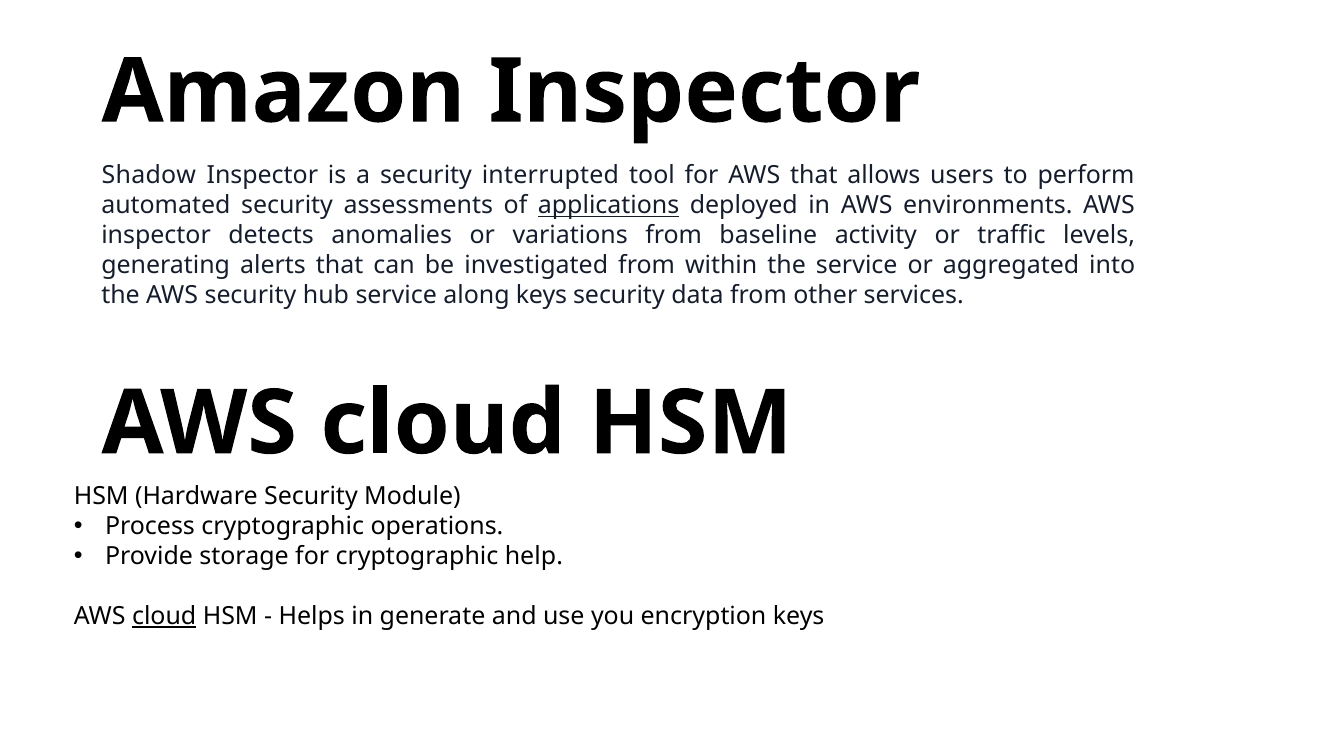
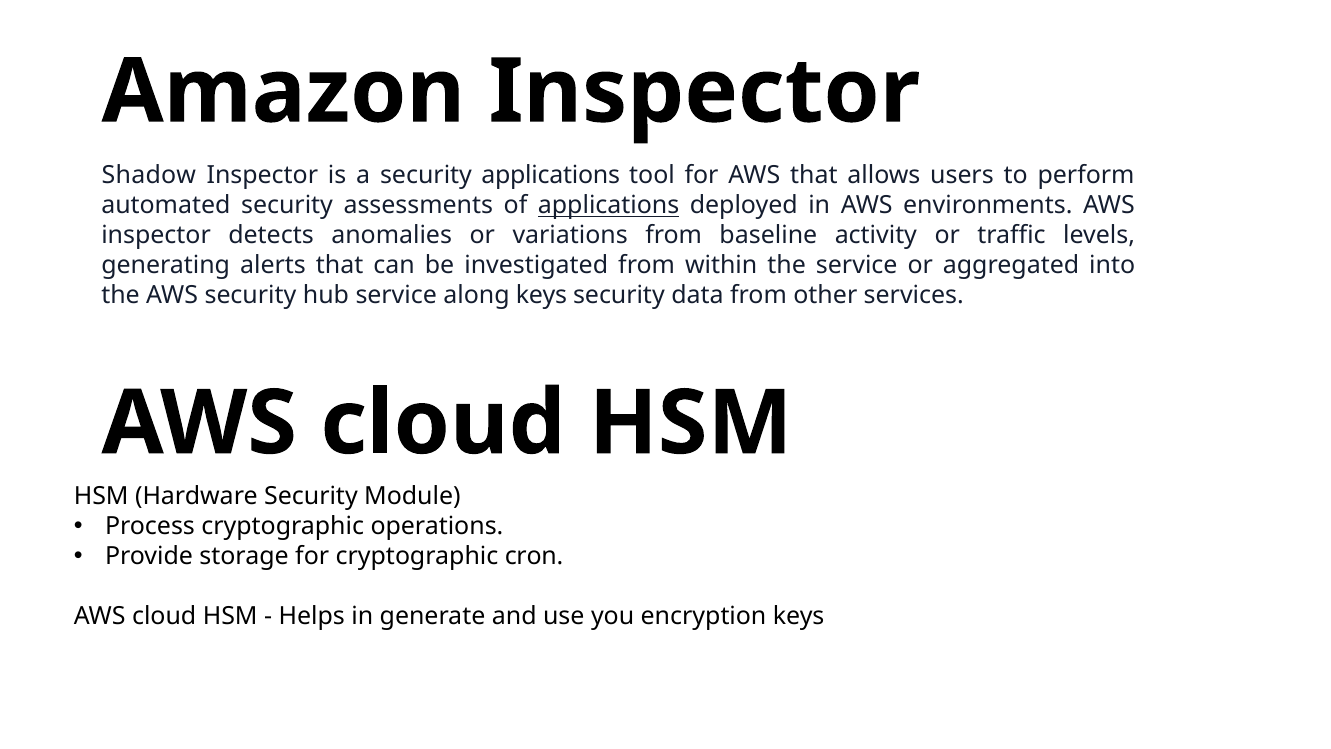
security interrupted: interrupted -> applications (551, 176)
help: help -> cron (534, 556)
cloud underline: present -> none (164, 616)
